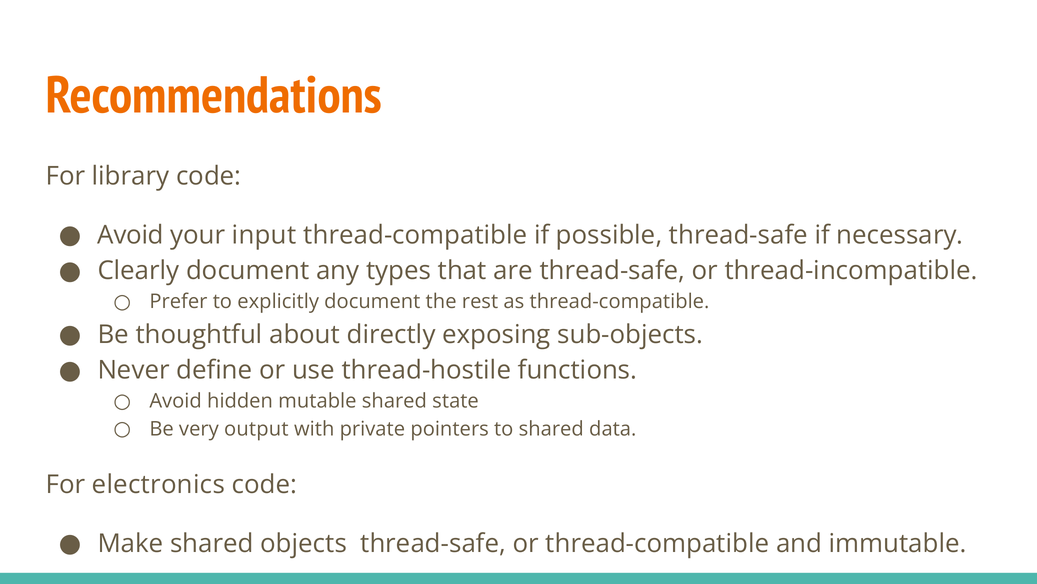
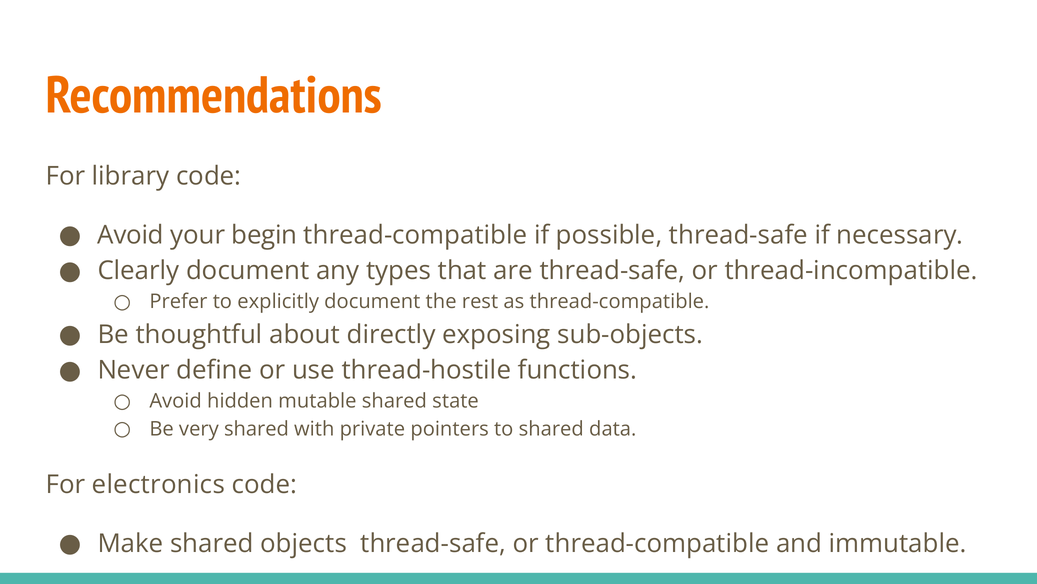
input: input -> begin (264, 235)
very output: output -> shared (256, 429)
